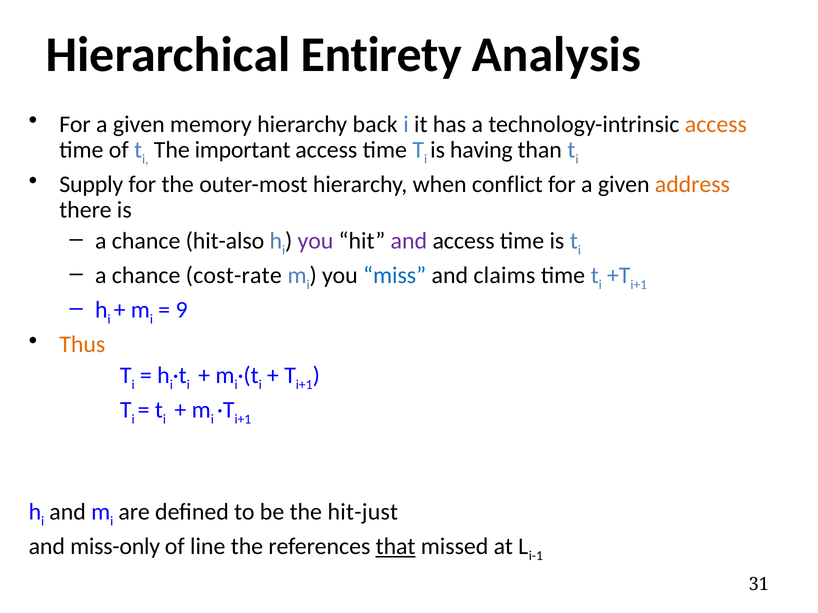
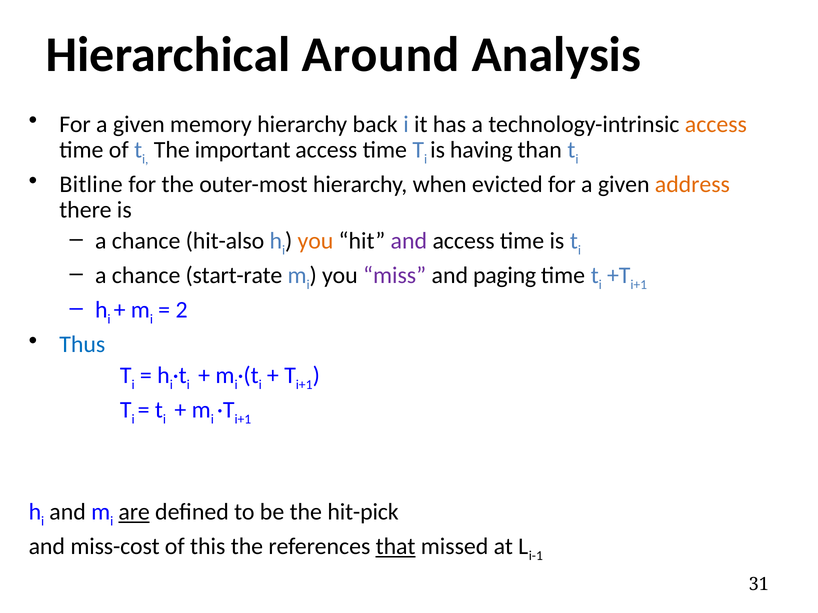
Entirety: Entirety -> Around (381, 55)
Supply: Supply -> Bitline (91, 184)
conflict: conflict -> evicted (507, 184)
you colour: purple -> orange (315, 241)
cost-rate: cost-rate -> start-rate (234, 276)
miss colour: blue -> purple (395, 276)
claims: claims -> paging (505, 276)
9: 9 -> 2 (182, 310)
Thus colour: orange -> blue (82, 345)
are underline: none -> present (134, 512)
hit-just: hit-just -> hit-pick (363, 512)
miss-only: miss-only -> miss-cost (115, 547)
line: line -> this (208, 547)
